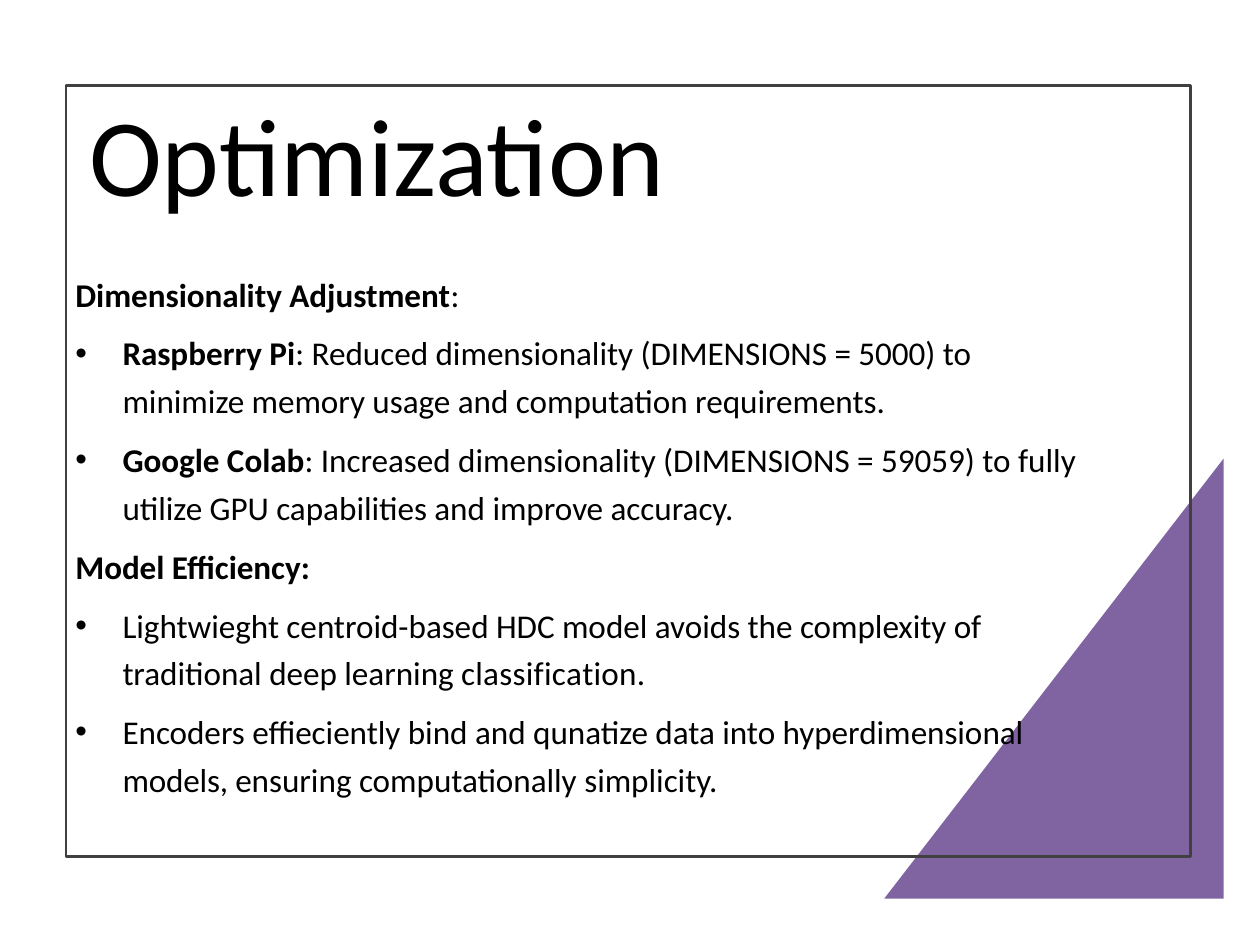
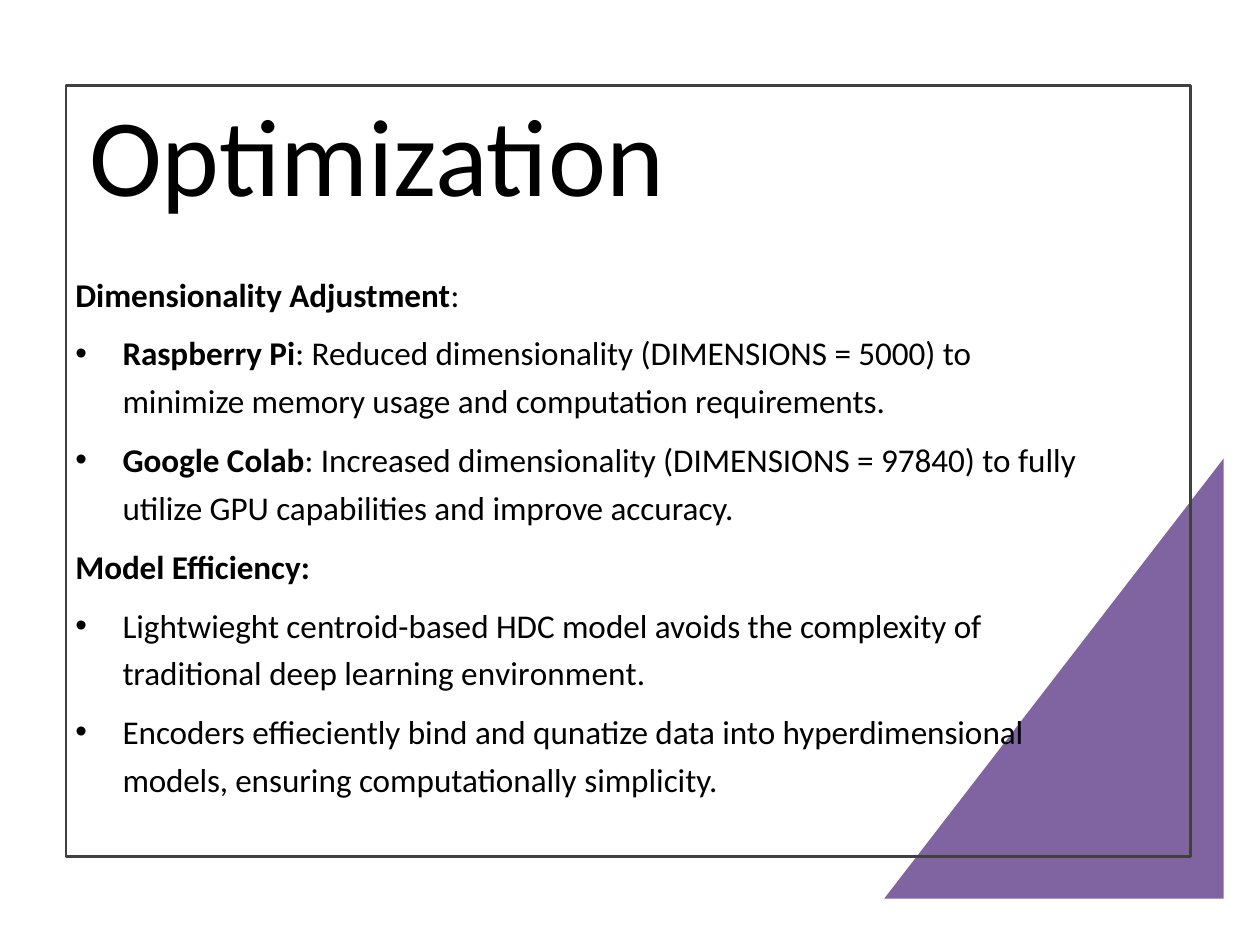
59059: 59059 -> 97840 (928, 461)
classification: classification -> environment (553, 675)
